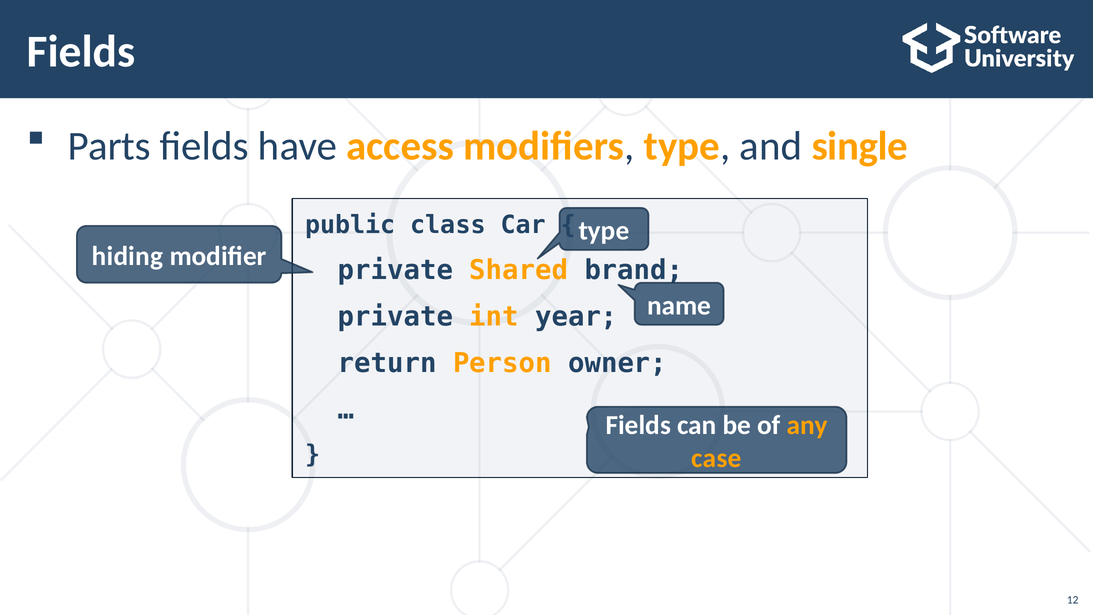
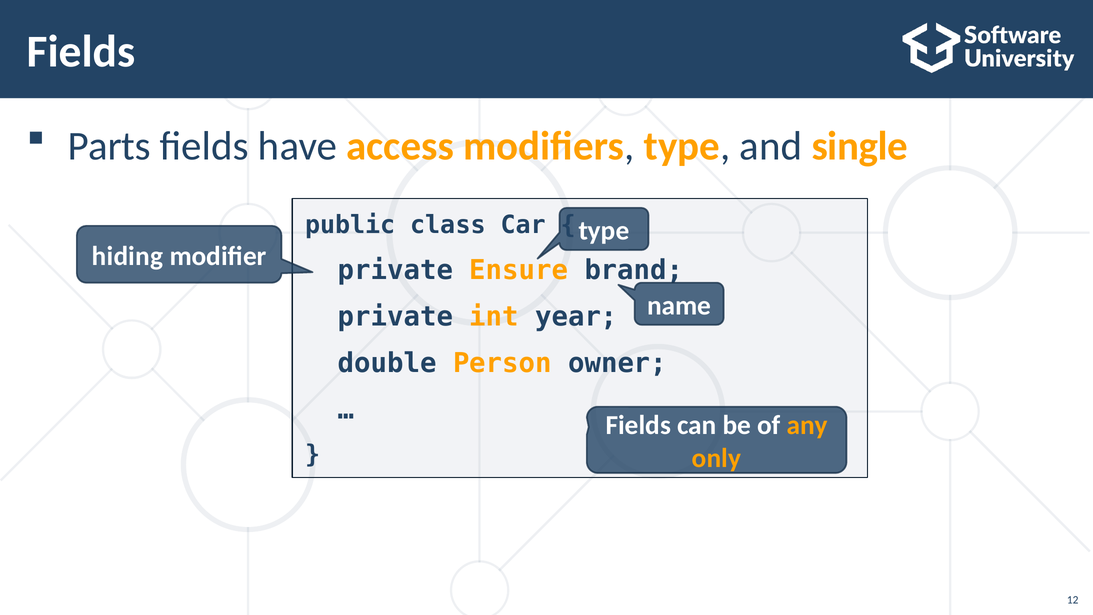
Shared: Shared -> Ensure (519, 270)
return: return -> double (387, 363)
case: case -> only (716, 458)
